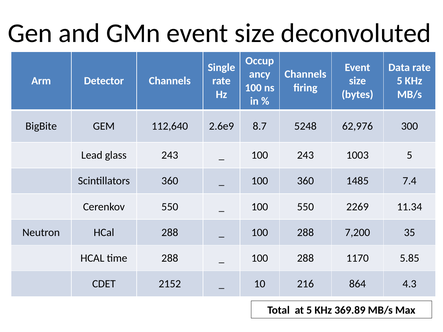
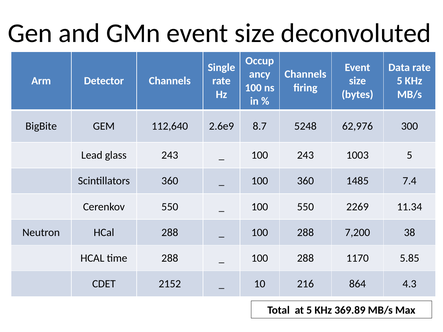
35: 35 -> 38 (410, 233)
